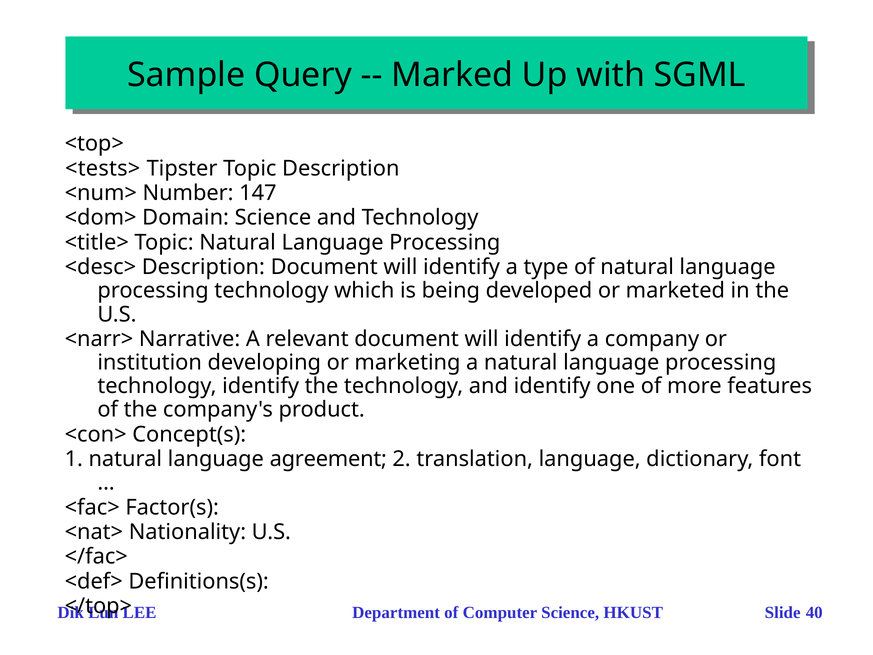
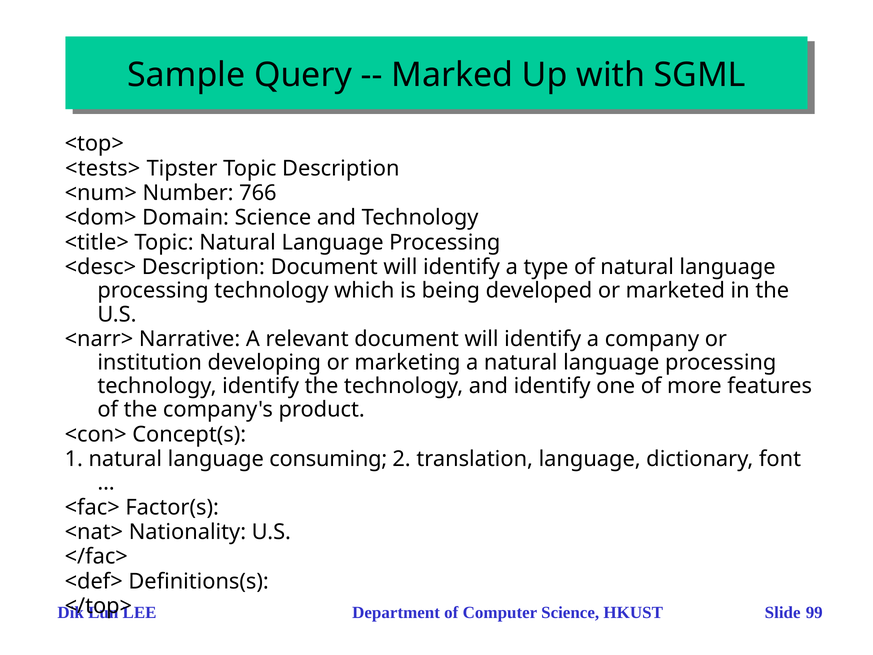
147: 147 -> 766 (258, 193)
agreement: agreement -> consuming (328, 459)
40: 40 -> 99 (814, 612)
